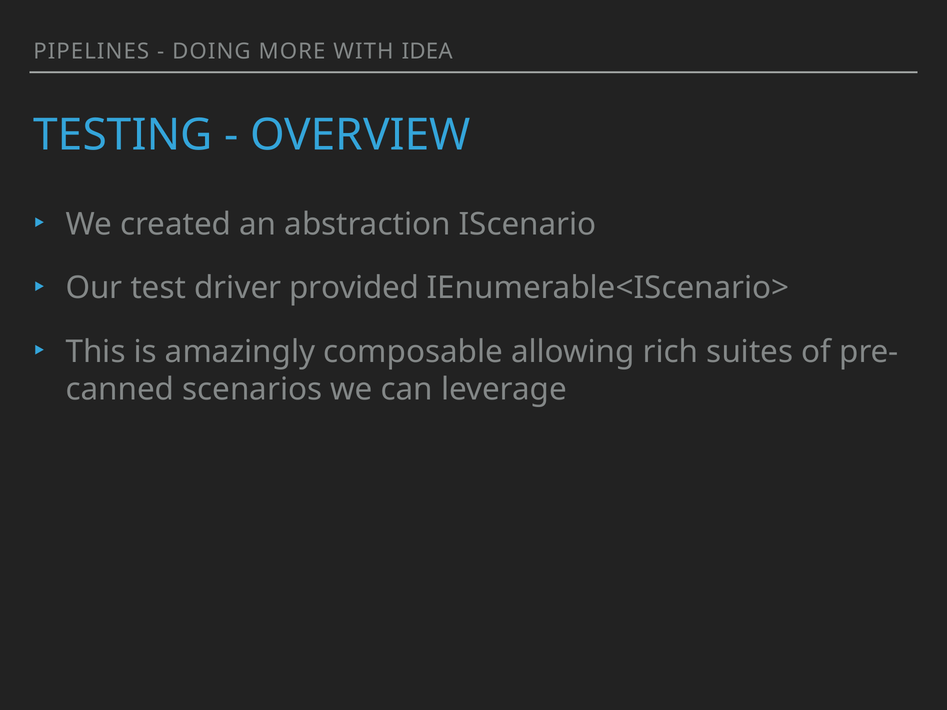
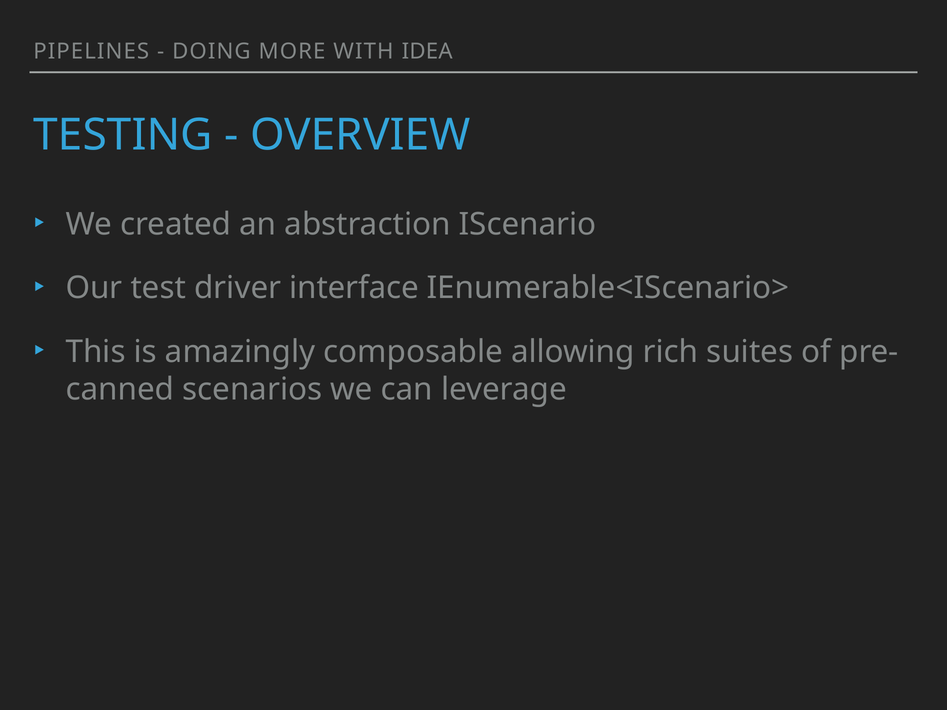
provided: provided -> interface (354, 288)
